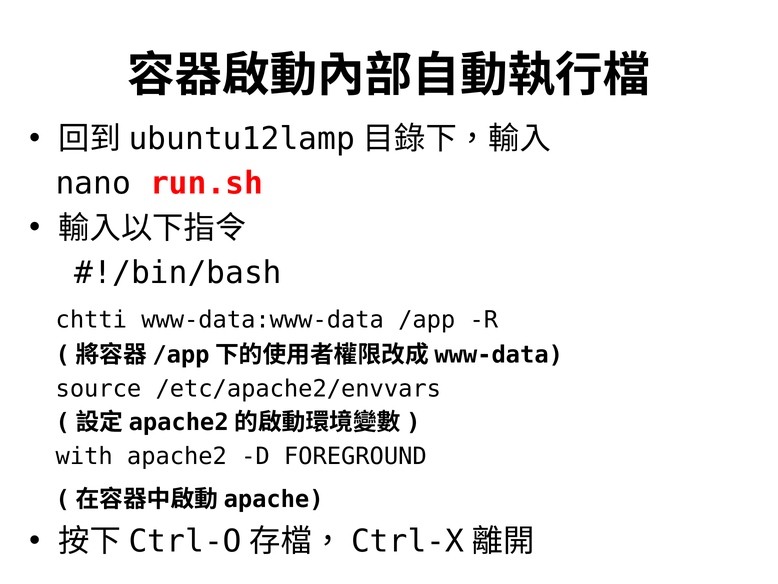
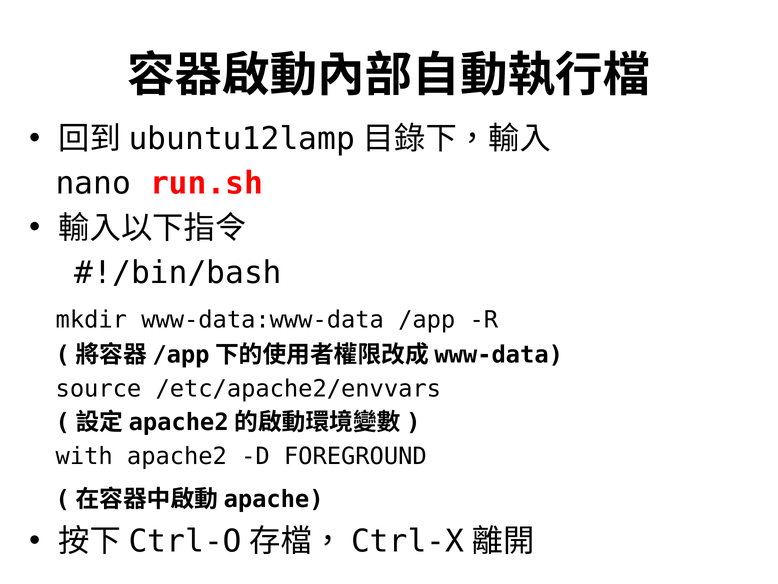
chtti: chtti -> mkdir (91, 320)
